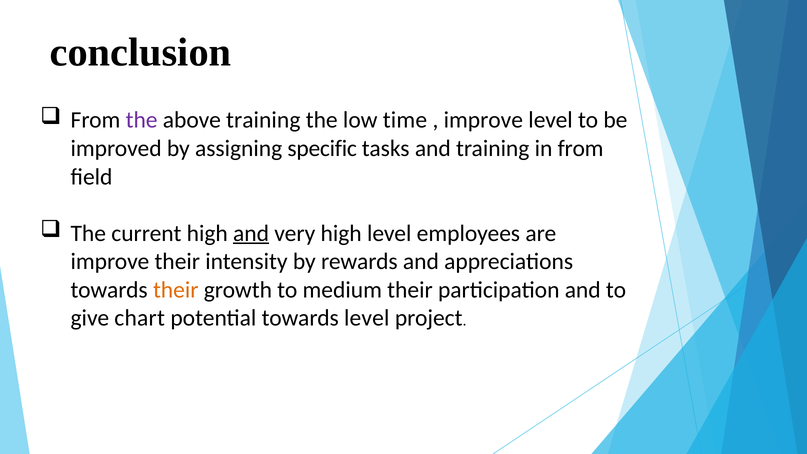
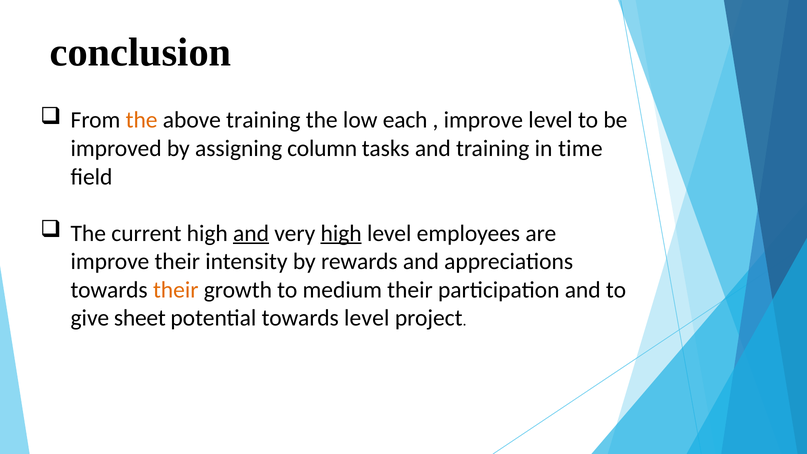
the colour: purple -> orange (142, 120)
time: time -> each (405, 120)
specific: specific -> column (322, 148)
in from: from -> time (580, 148)
high underline: none -> present (341, 233)
chart: chart -> sheet (140, 318)
